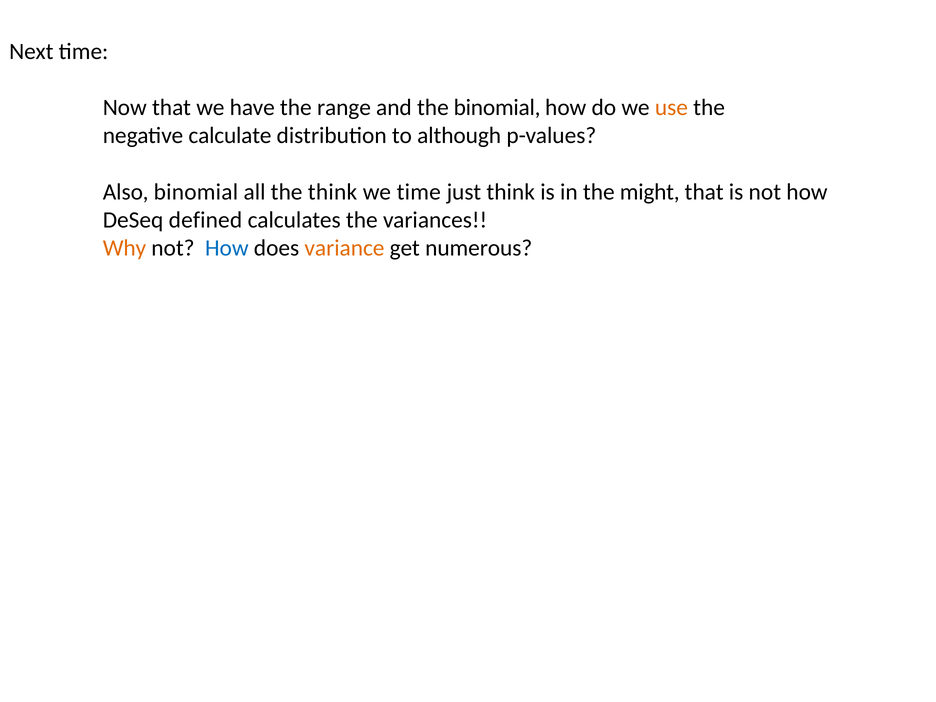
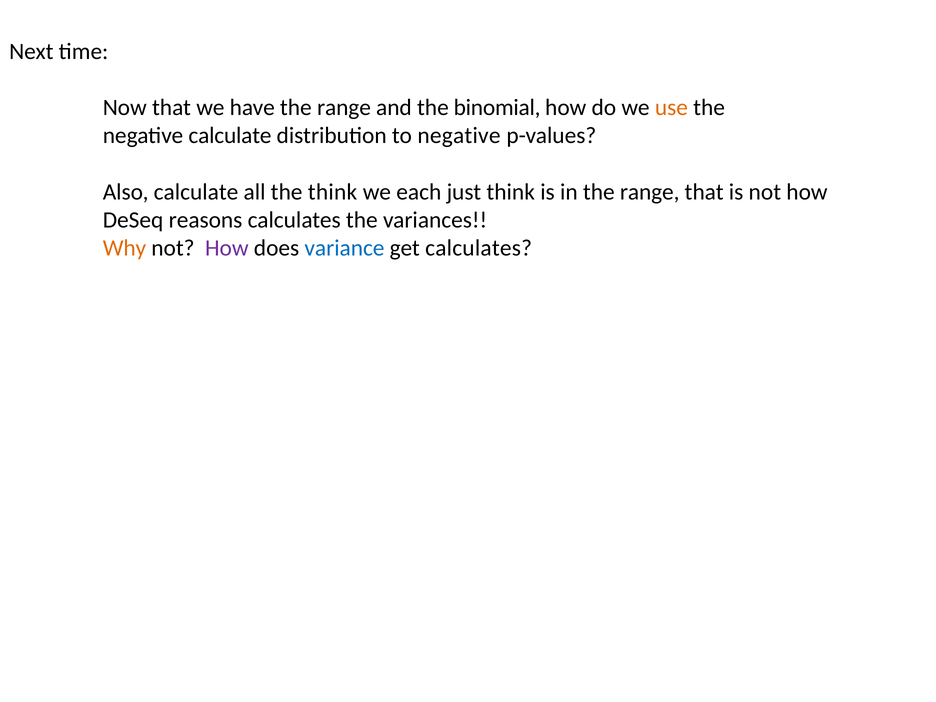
to although: although -> negative (459, 136)
Also binomial: binomial -> calculate (196, 192)
we time: time -> each (419, 192)
in the might: might -> range (650, 192)
defined: defined -> reasons (206, 220)
How colour: blue -> purple (227, 248)
variance colour: orange -> blue (344, 248)
get numerous: numerous -> calculates (479, 248)
